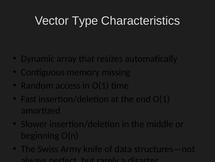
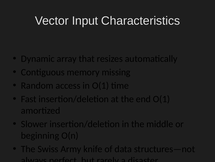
Type: Type -> Input (85, 21)
